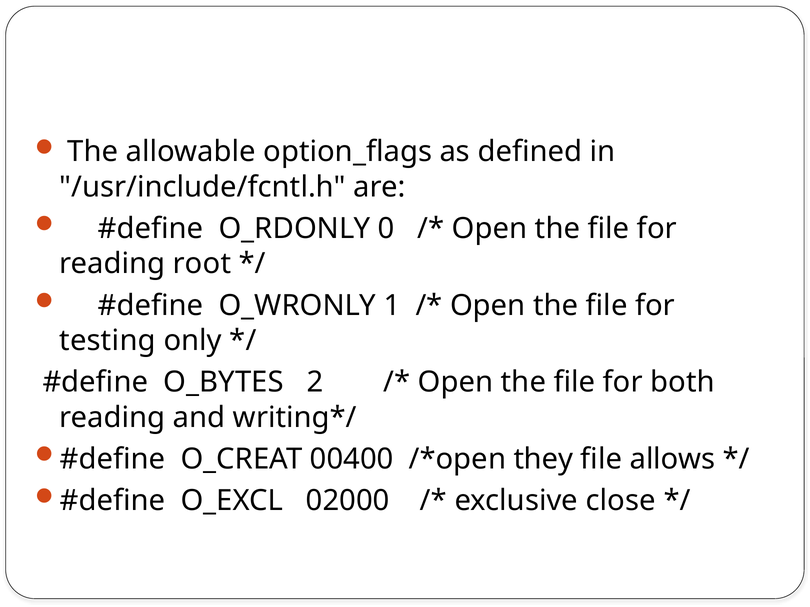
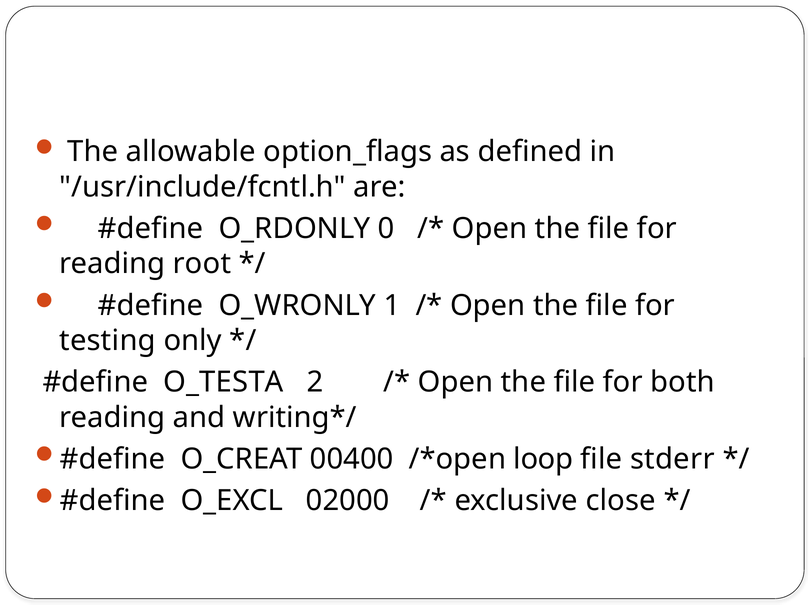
O_BYTES: O_BYTES -> O_TESTA (223, 383)
they: they -> loop (543, 459)
allows: allows -> stderr (672, 459)
